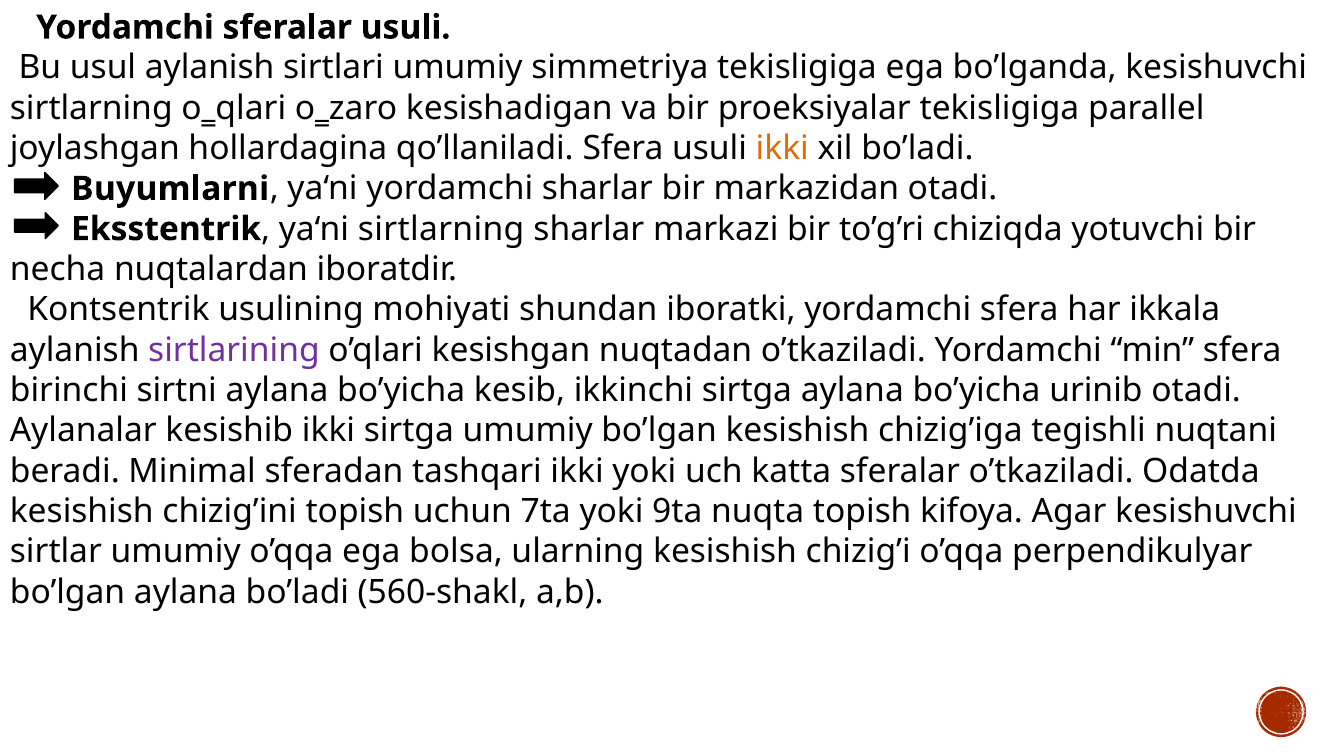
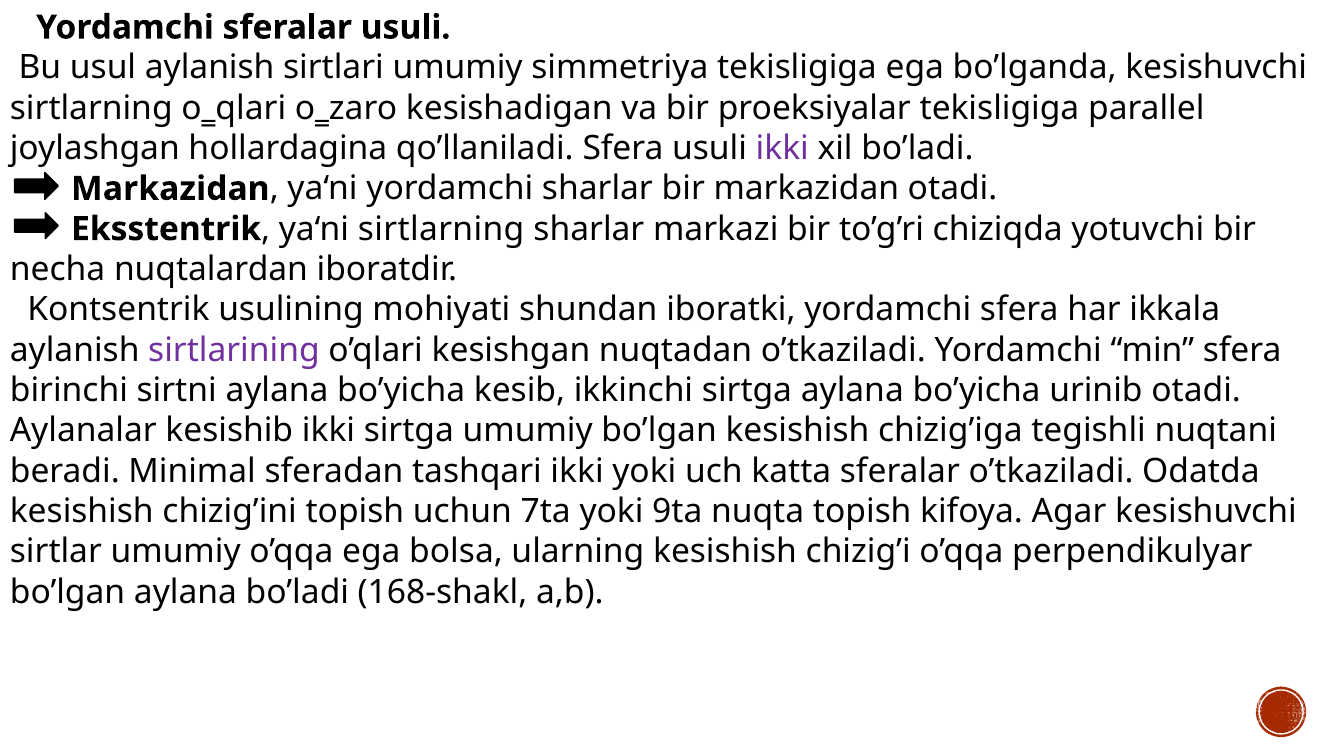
ikki colour: orange -> purple (782, 148)
Buyumlarni: Buyumlarni -> Markazidan (170, 189)
560-shakl: 560-shakl -> 168-shakl (443, 591)
